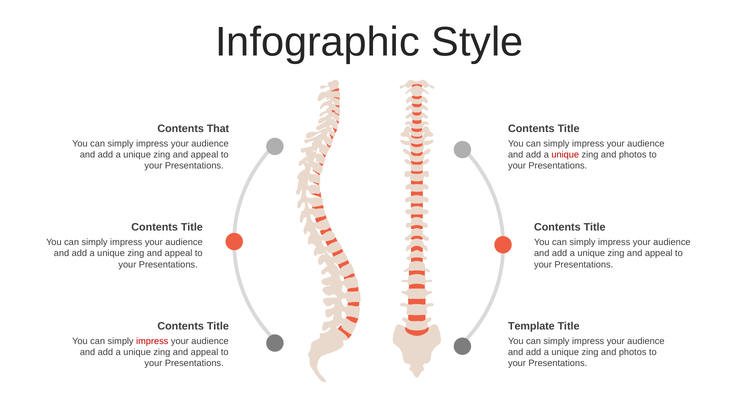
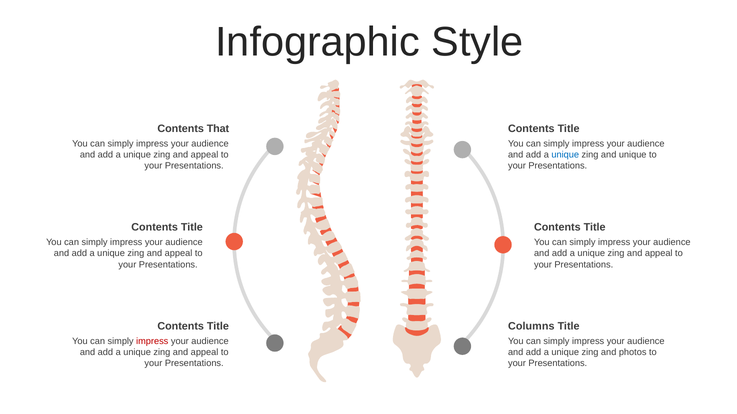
unique colour: red -> blue (565, 155)
photos: photos -> unique (633, 155)
Template: Template -> Columns (531, 327)
